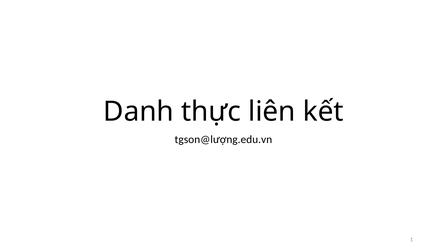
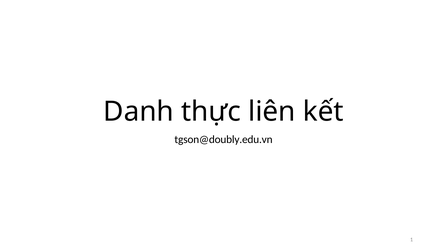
tgson@lượng.edu.vn: tgson@lượng.edu.vn -> tgson@doubly.edu.vn (224, 140)
